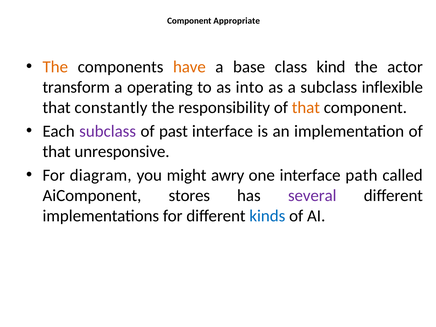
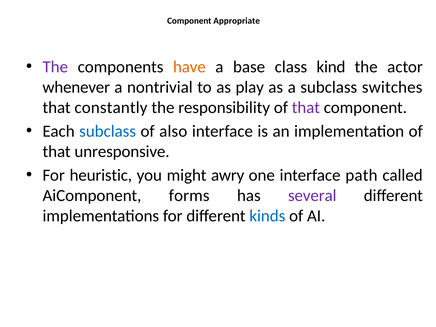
The colour: orange -> purple (55, 67)
transform: transform -> whenever (76, 87)
operating: operating -> nontrivial (160, 87)
into: into -> play (250, 87)
inflexible: inflexible -> switches (392, 87)
that colour: orange -> purple (306, 107)
subclass colour: purple -> blue (108, 131)
past: past -> also (173, 131)
diagram: diagram -> heuristic (101, 175)
stores: stores -> forms (189, 195)
